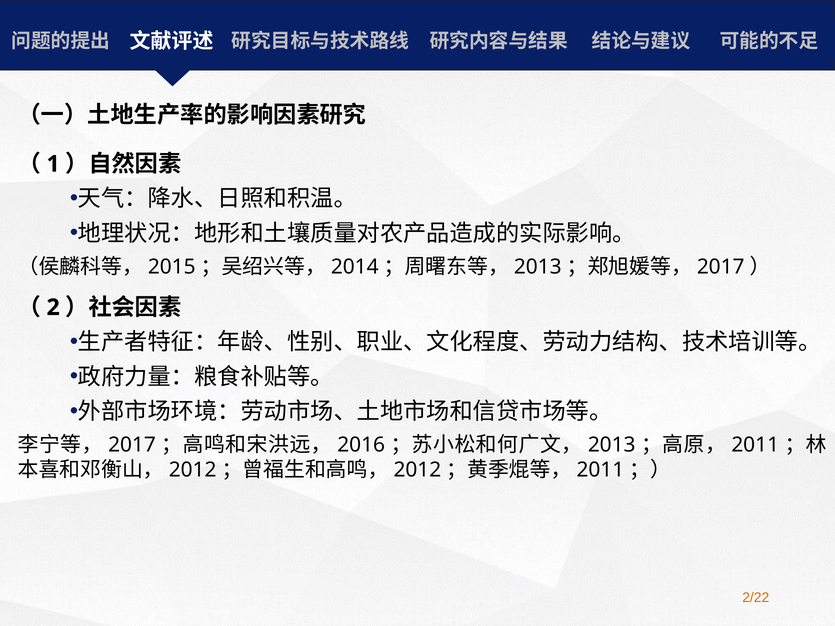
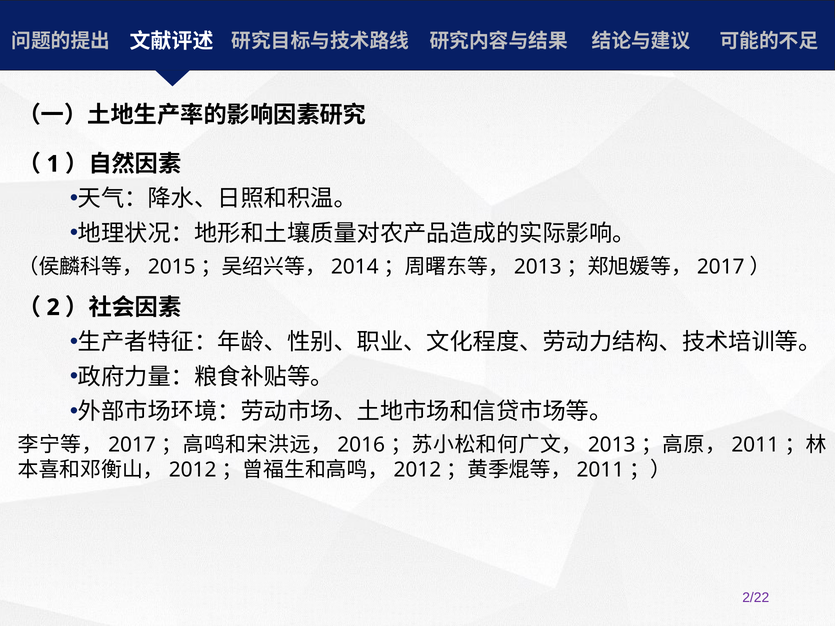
2/22 colour: orange -> purple (756, 598)
